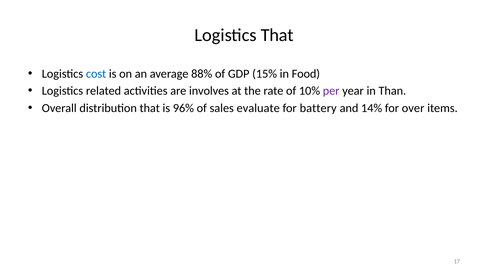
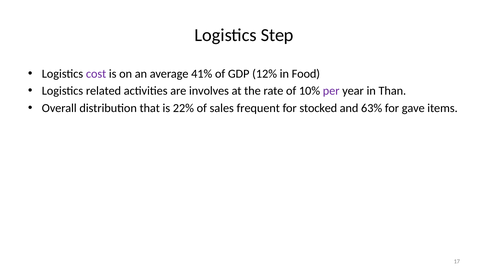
Logistics That: That -> Step (277, 35)
cost colour: blue -> purple (96, 74)
88%: 88% -> 41% (202, 74)
15%: 15% -> 12% (265, 74)
96%: 96% -> 22% (183, 108)
evaluate: evaluate -> frequent (258, 108)
battery: battery -> stocked (318, 108)
14%: 14% -> 63% (372, 108)
over: over -> gave (413, 108)
